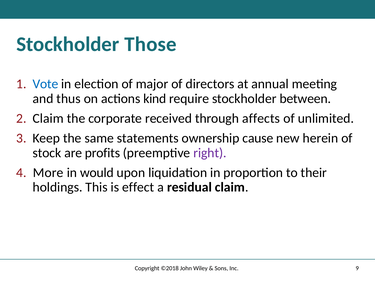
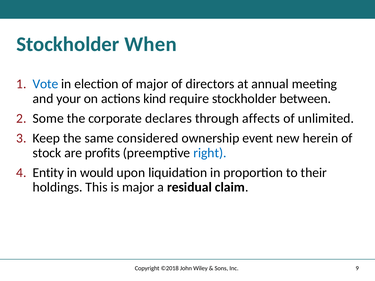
Those: Those -> When (151, 44)
thus: thus -> your (69, 99)
Claim: Claim -> Some (48, 119)
received: received -> declares (168, 119)
statements: statements -> considered (148, 138)
cause: cause -> event (258, 138)
right colour: purple -> blue (210, 153)
More: More -> Entity (48, 173)
is effect: effect -> major (138, 187)
